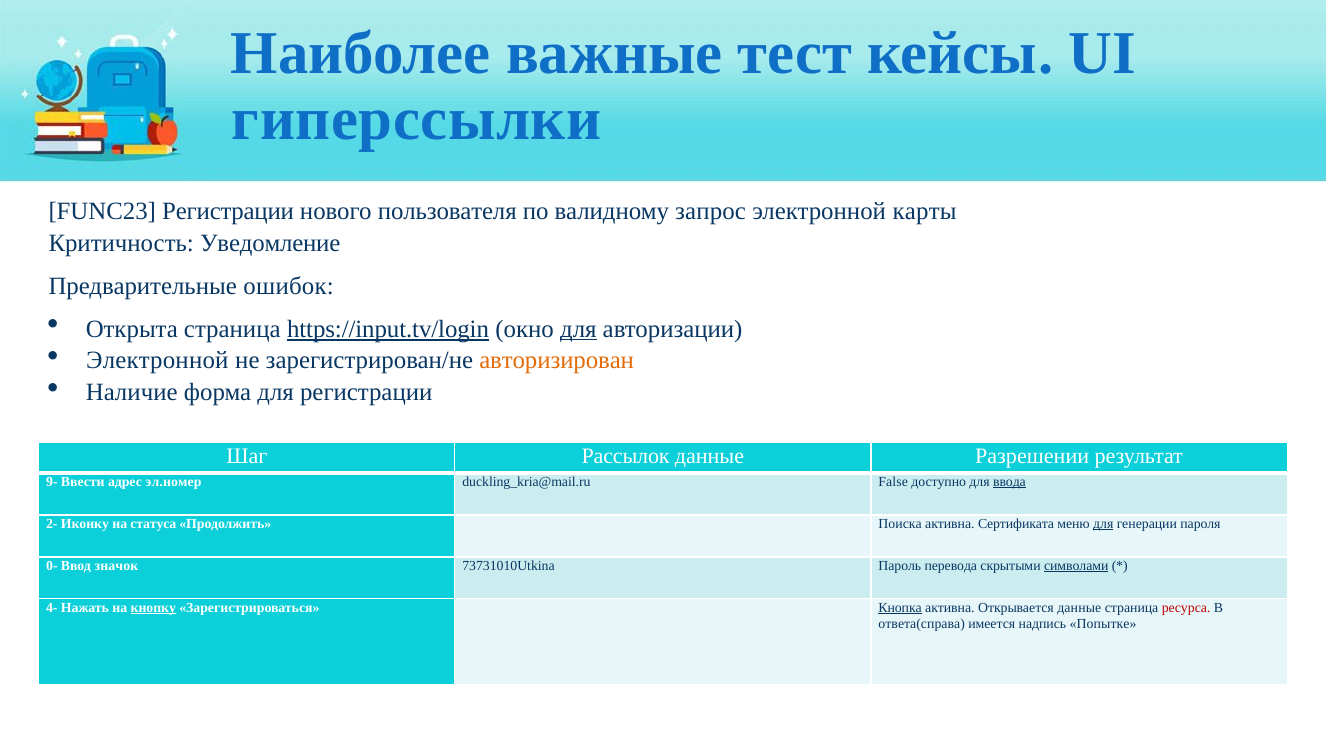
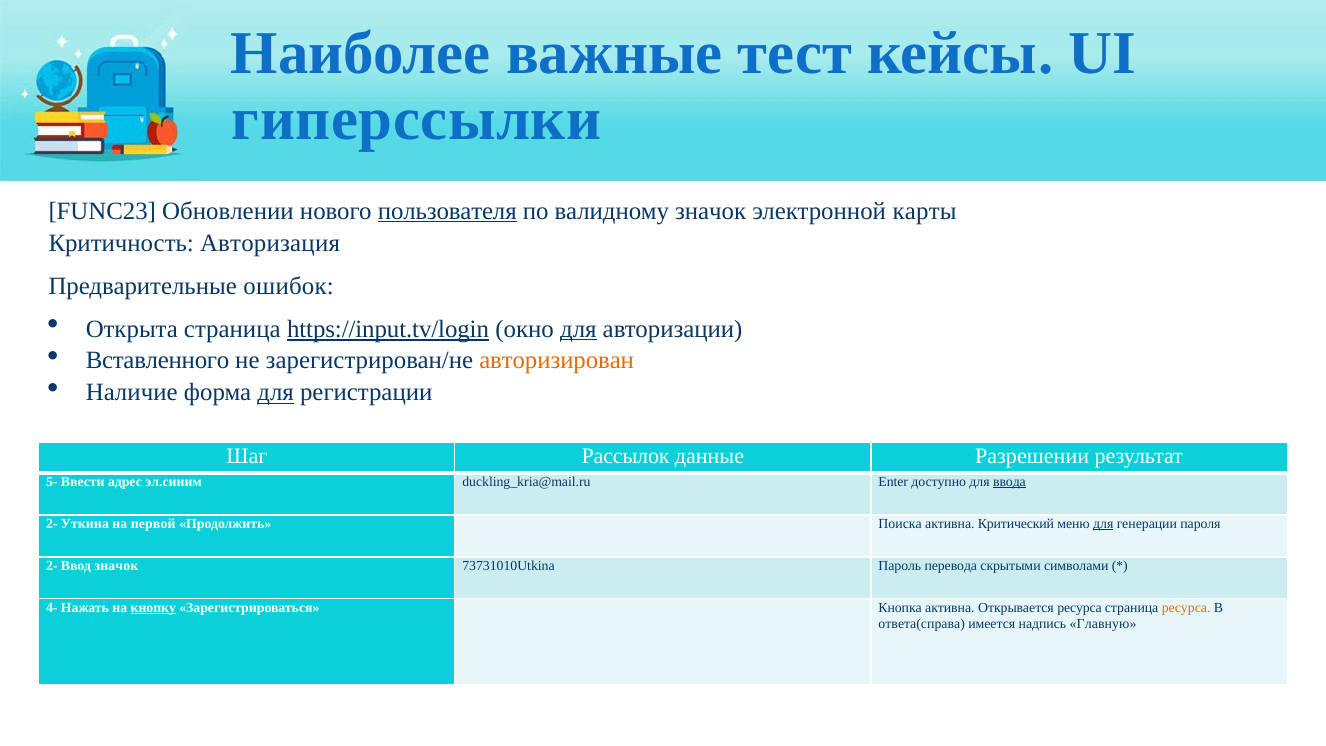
FUNC23 Регистрации: Регистрации -> Обновлении (228, 211)
пользователя underline: none -> present (447, 211)
валидному запрос: запрос -> значок (711, 211)
Уведомление: Уведомление -> Авторизация (270, 243)
Электронной: Электронной -> Вставленного (158, 361)
для underline: none -> present (276, 393)
9-: 9- -> 5- (52, 482)
эл.номер: эл.номер -> эл.синим (174, 482)
False: False -> Enter (893, 482)
Иконку: Иконку -> Уткина (85, 524)
статуса: статуса -> первой (153, 524)
Сертификата: Сертификата -> Критический (1016, 524)
0-: 0- -> 2- (52, 566)
символами underline: present -> none (1076, 566)
Кнопка underline: present -> none (900, 607)
Открывается данные: данные -> ресурса (1079, 607)
ресурса colour: red -> orange (1186, 607)
Попытке: Попытке -> Главную (1103, 624)
